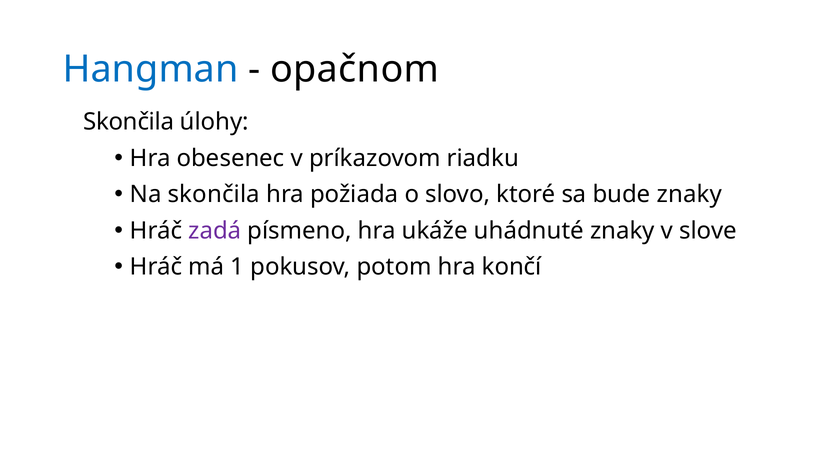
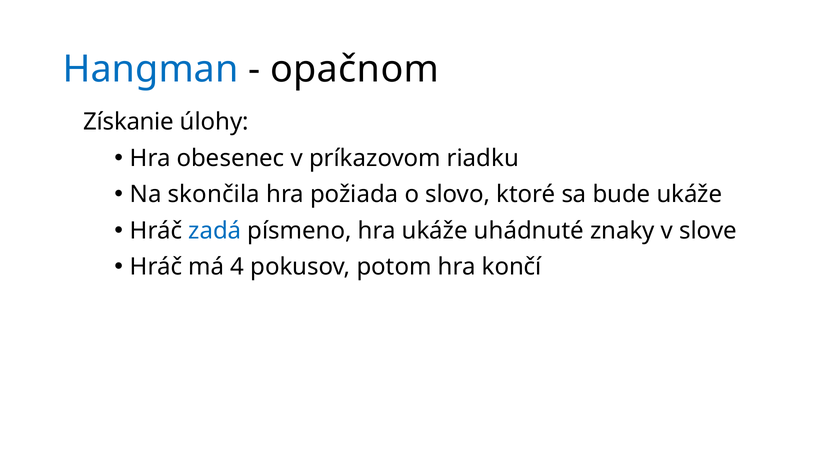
Skončila: Skončila -> Získanie (129, 122)
bude znaky: znaky -> ukáže (689, 195)
zadá colour: purple -> blue (215, 231)
1: 1 -> 4 (237, 267)
